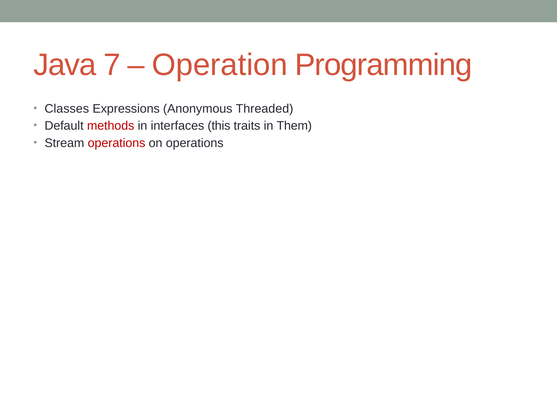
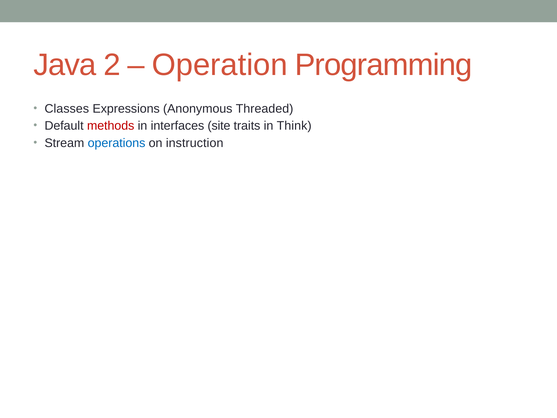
7: 7 -> 2 (112, 65)
this: this -> site (219, 126)
Them: Them -> Think (294, 126)
operations colour: red -> blue (117, 143)
on operations: operations -> instruction (195, 143)
